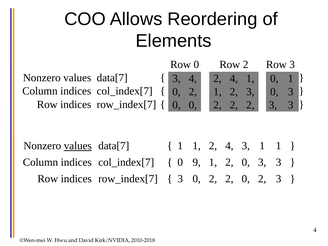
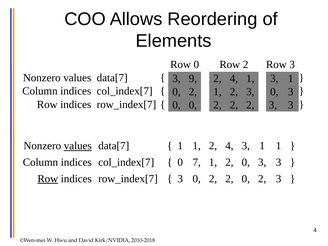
3 4: 4 -> 9 (193, 78)
1 0: 0 -> 3 (274, 78)
9: 9 -> 7 (197, 162)
Row underline: none -> present (48, 179)
